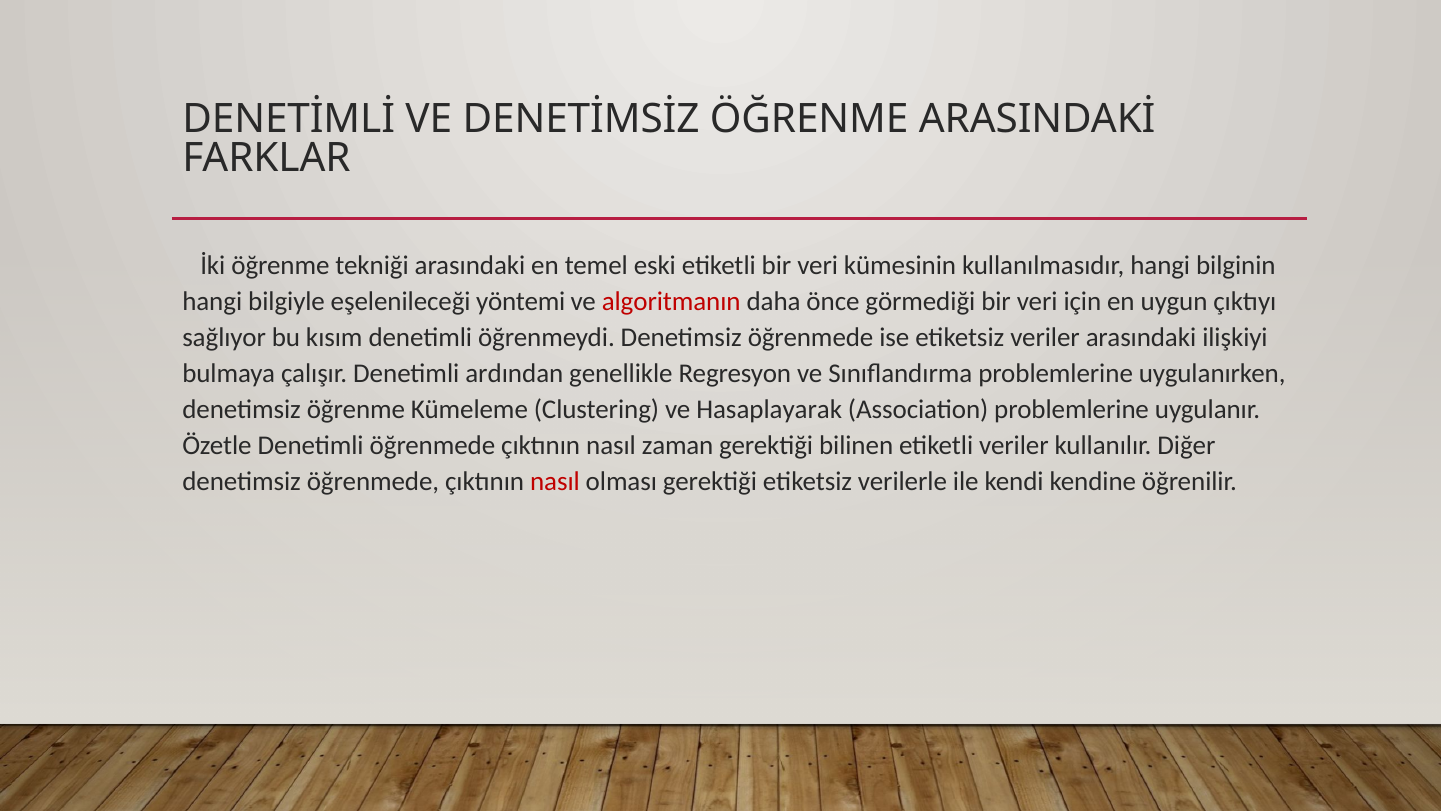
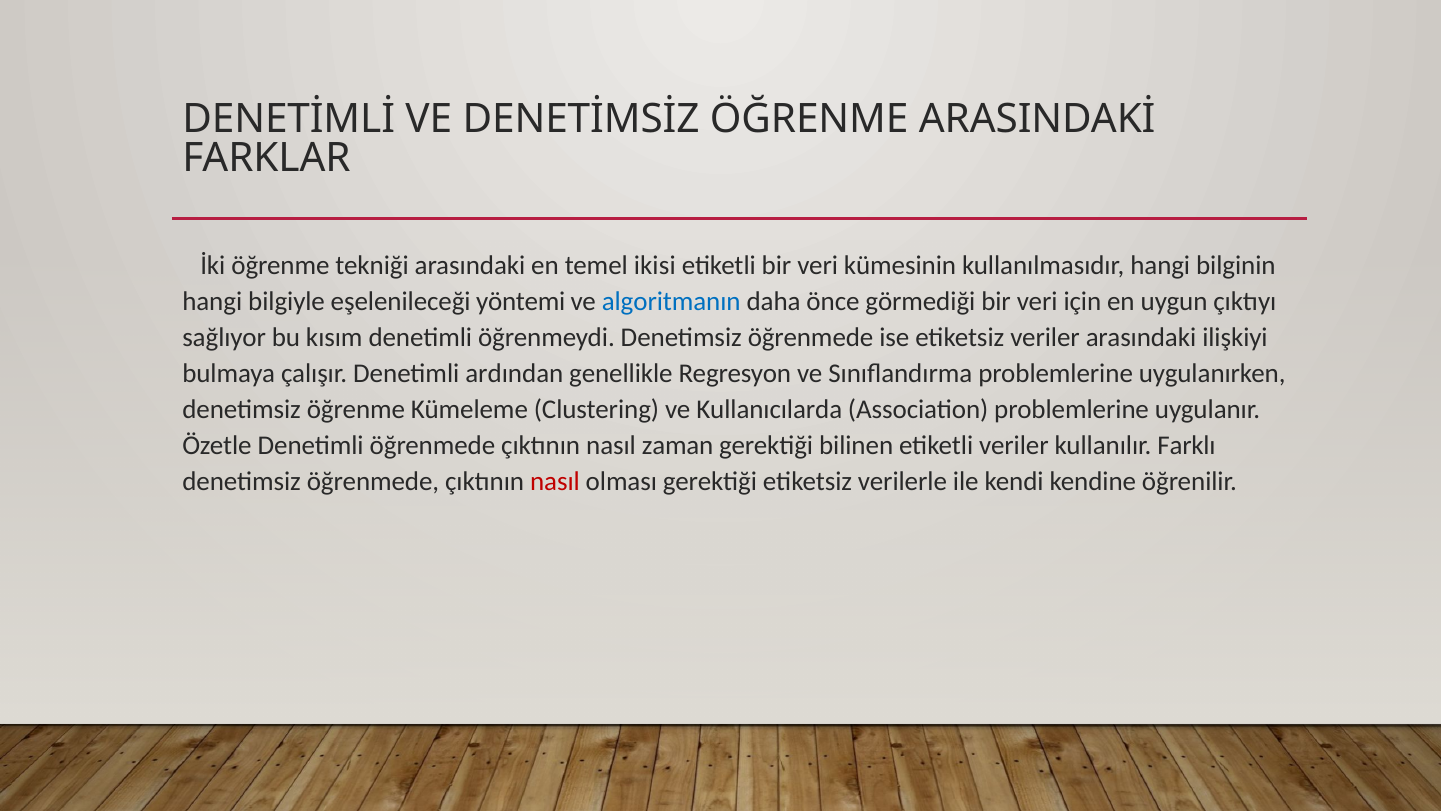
eski: eski -> ikisi (655, 265)
algoritmanın colour: red -> blue (671, 301)
Hasaplayarak: Hasaplayarak -> Kullanıcılarda (769, 410)
Diğer: Diğer -> Farklı (1187, 446)
